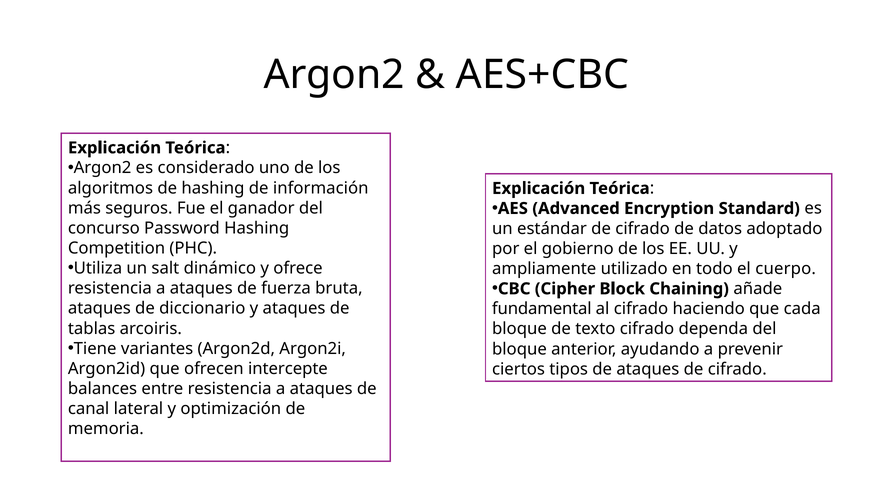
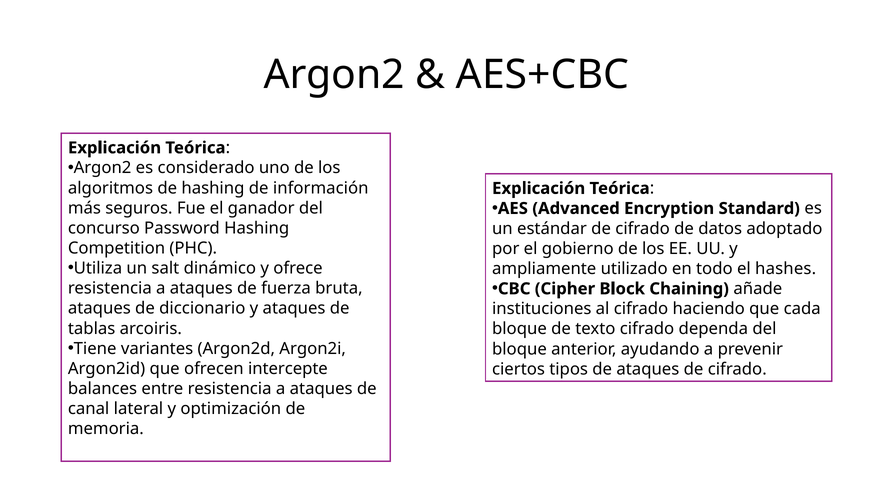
cuerpo: cuerpo -> hashes (786, 269)
fundamental: fundamental -> instituciones (542, 309)
